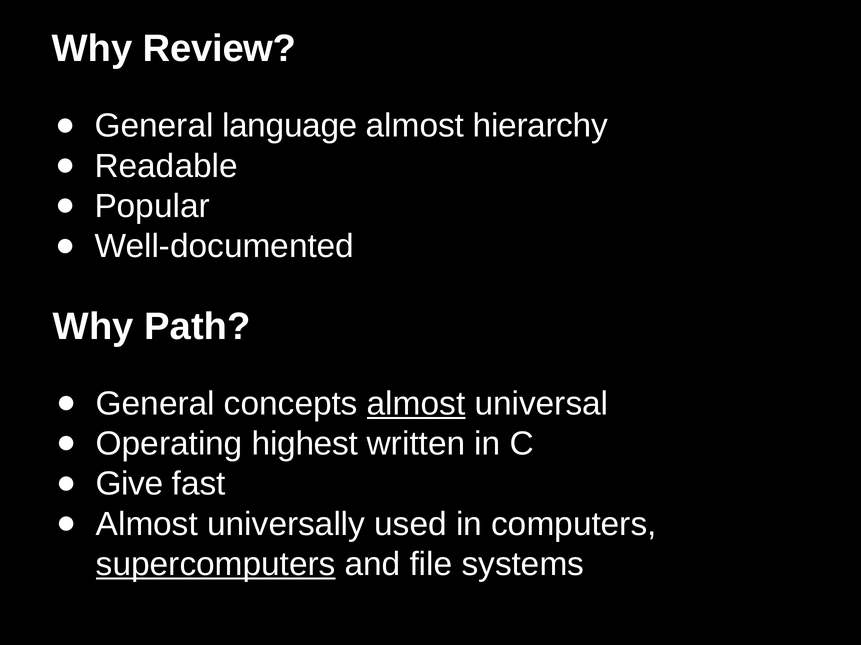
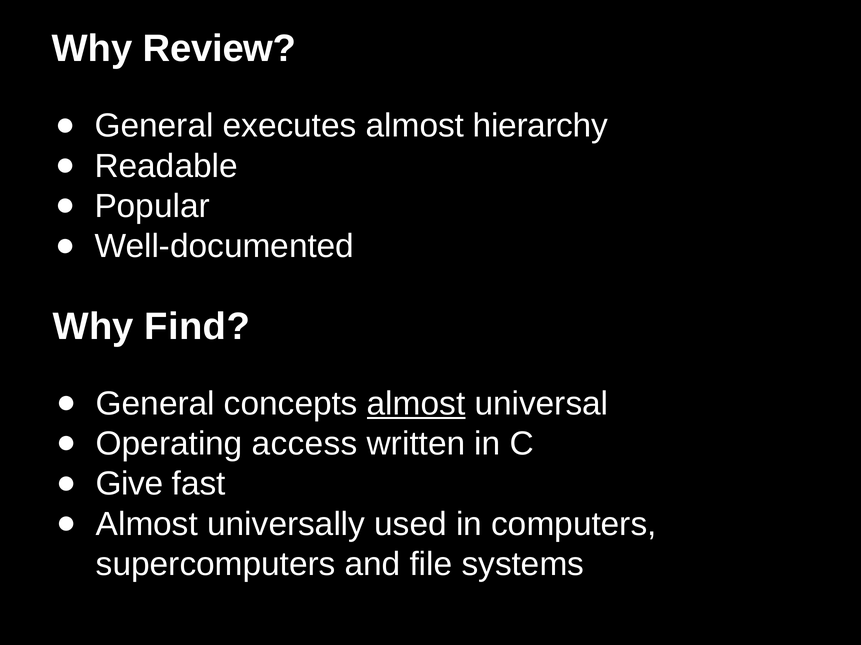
language: language -> executes (290, 126)
Path: Path -> Find (197, 327)
highest: highest -> access (305, 444)
supercomputers underline: present -> none (216, 565)
